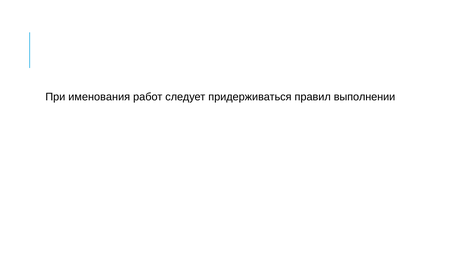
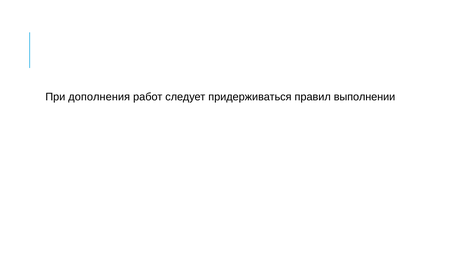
именования: именования -> дополнения (99, 97)
